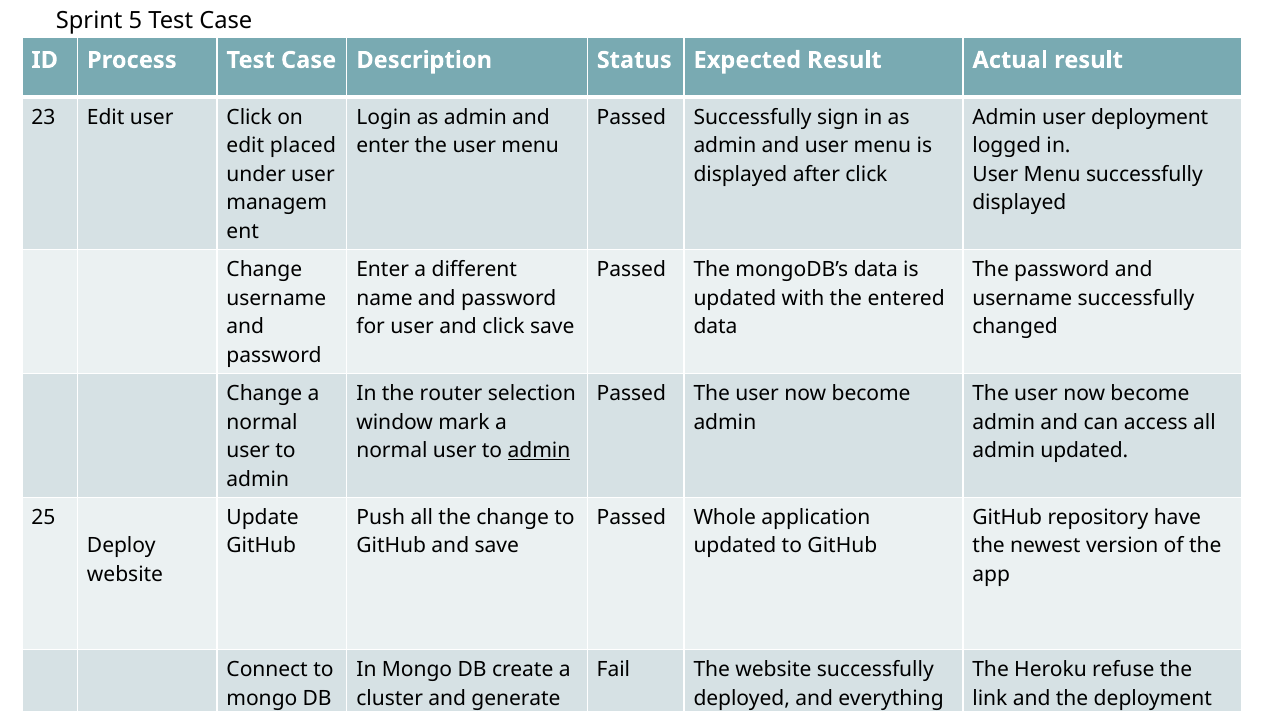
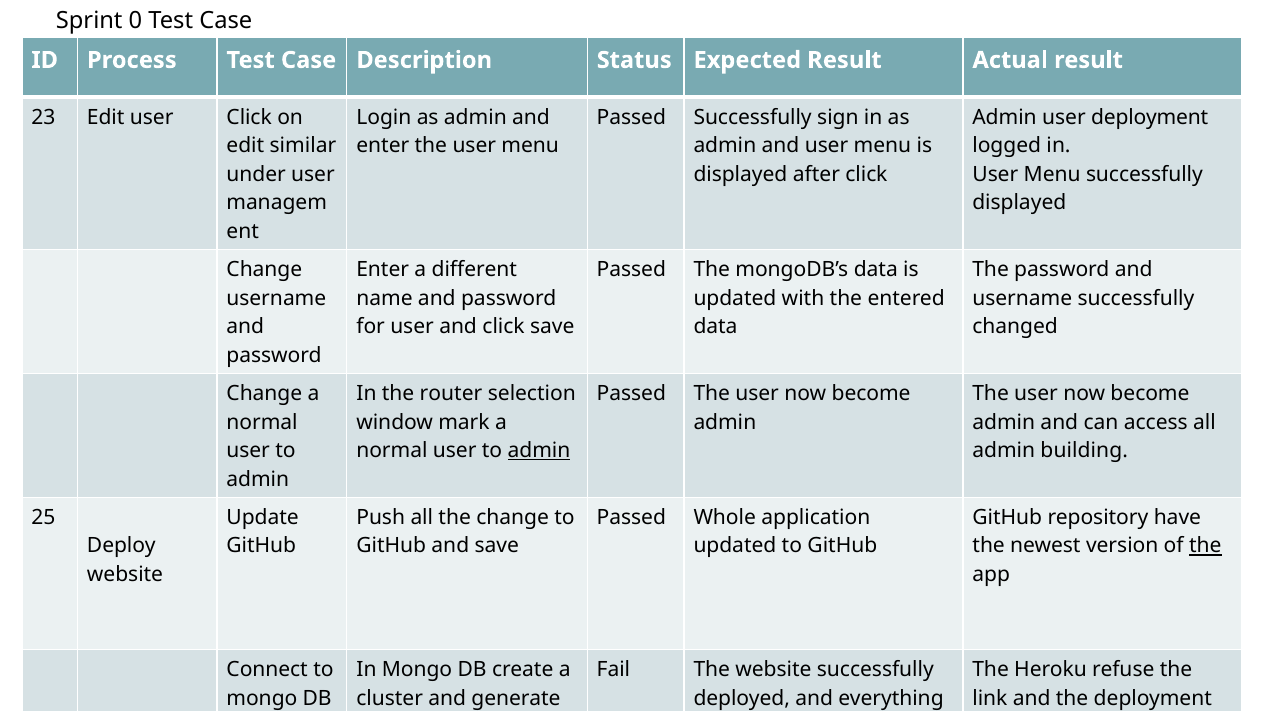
5: 5 -> 0 (136, 21)
placed: placed -> similar (303, 146)
admin updated: updated -> building (1084, 451)
the underline: none -> present (1205, 546)
